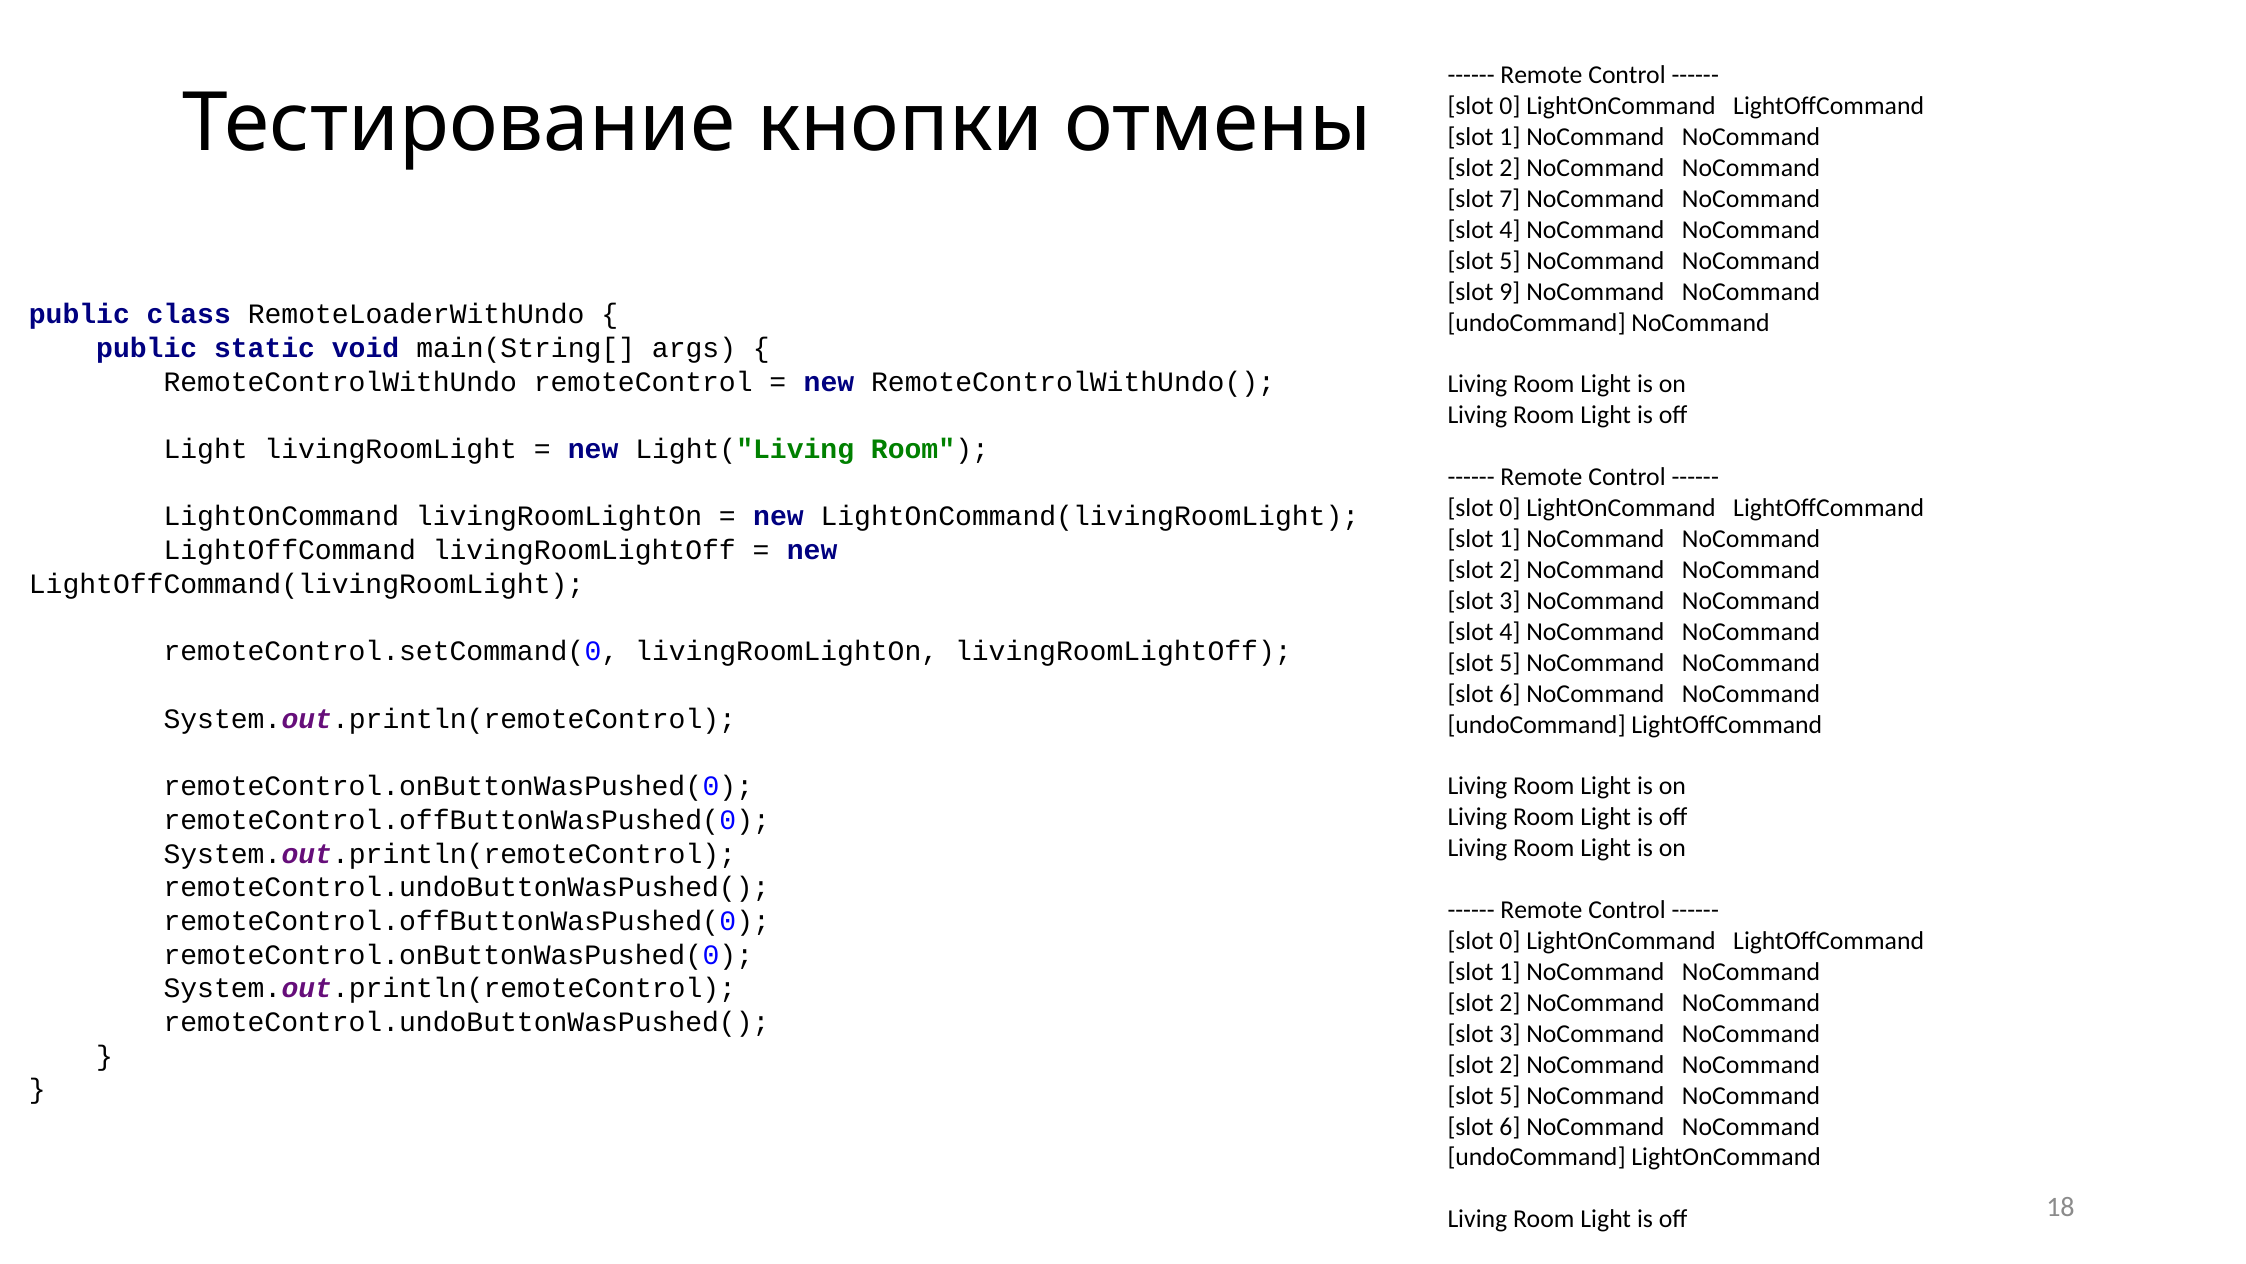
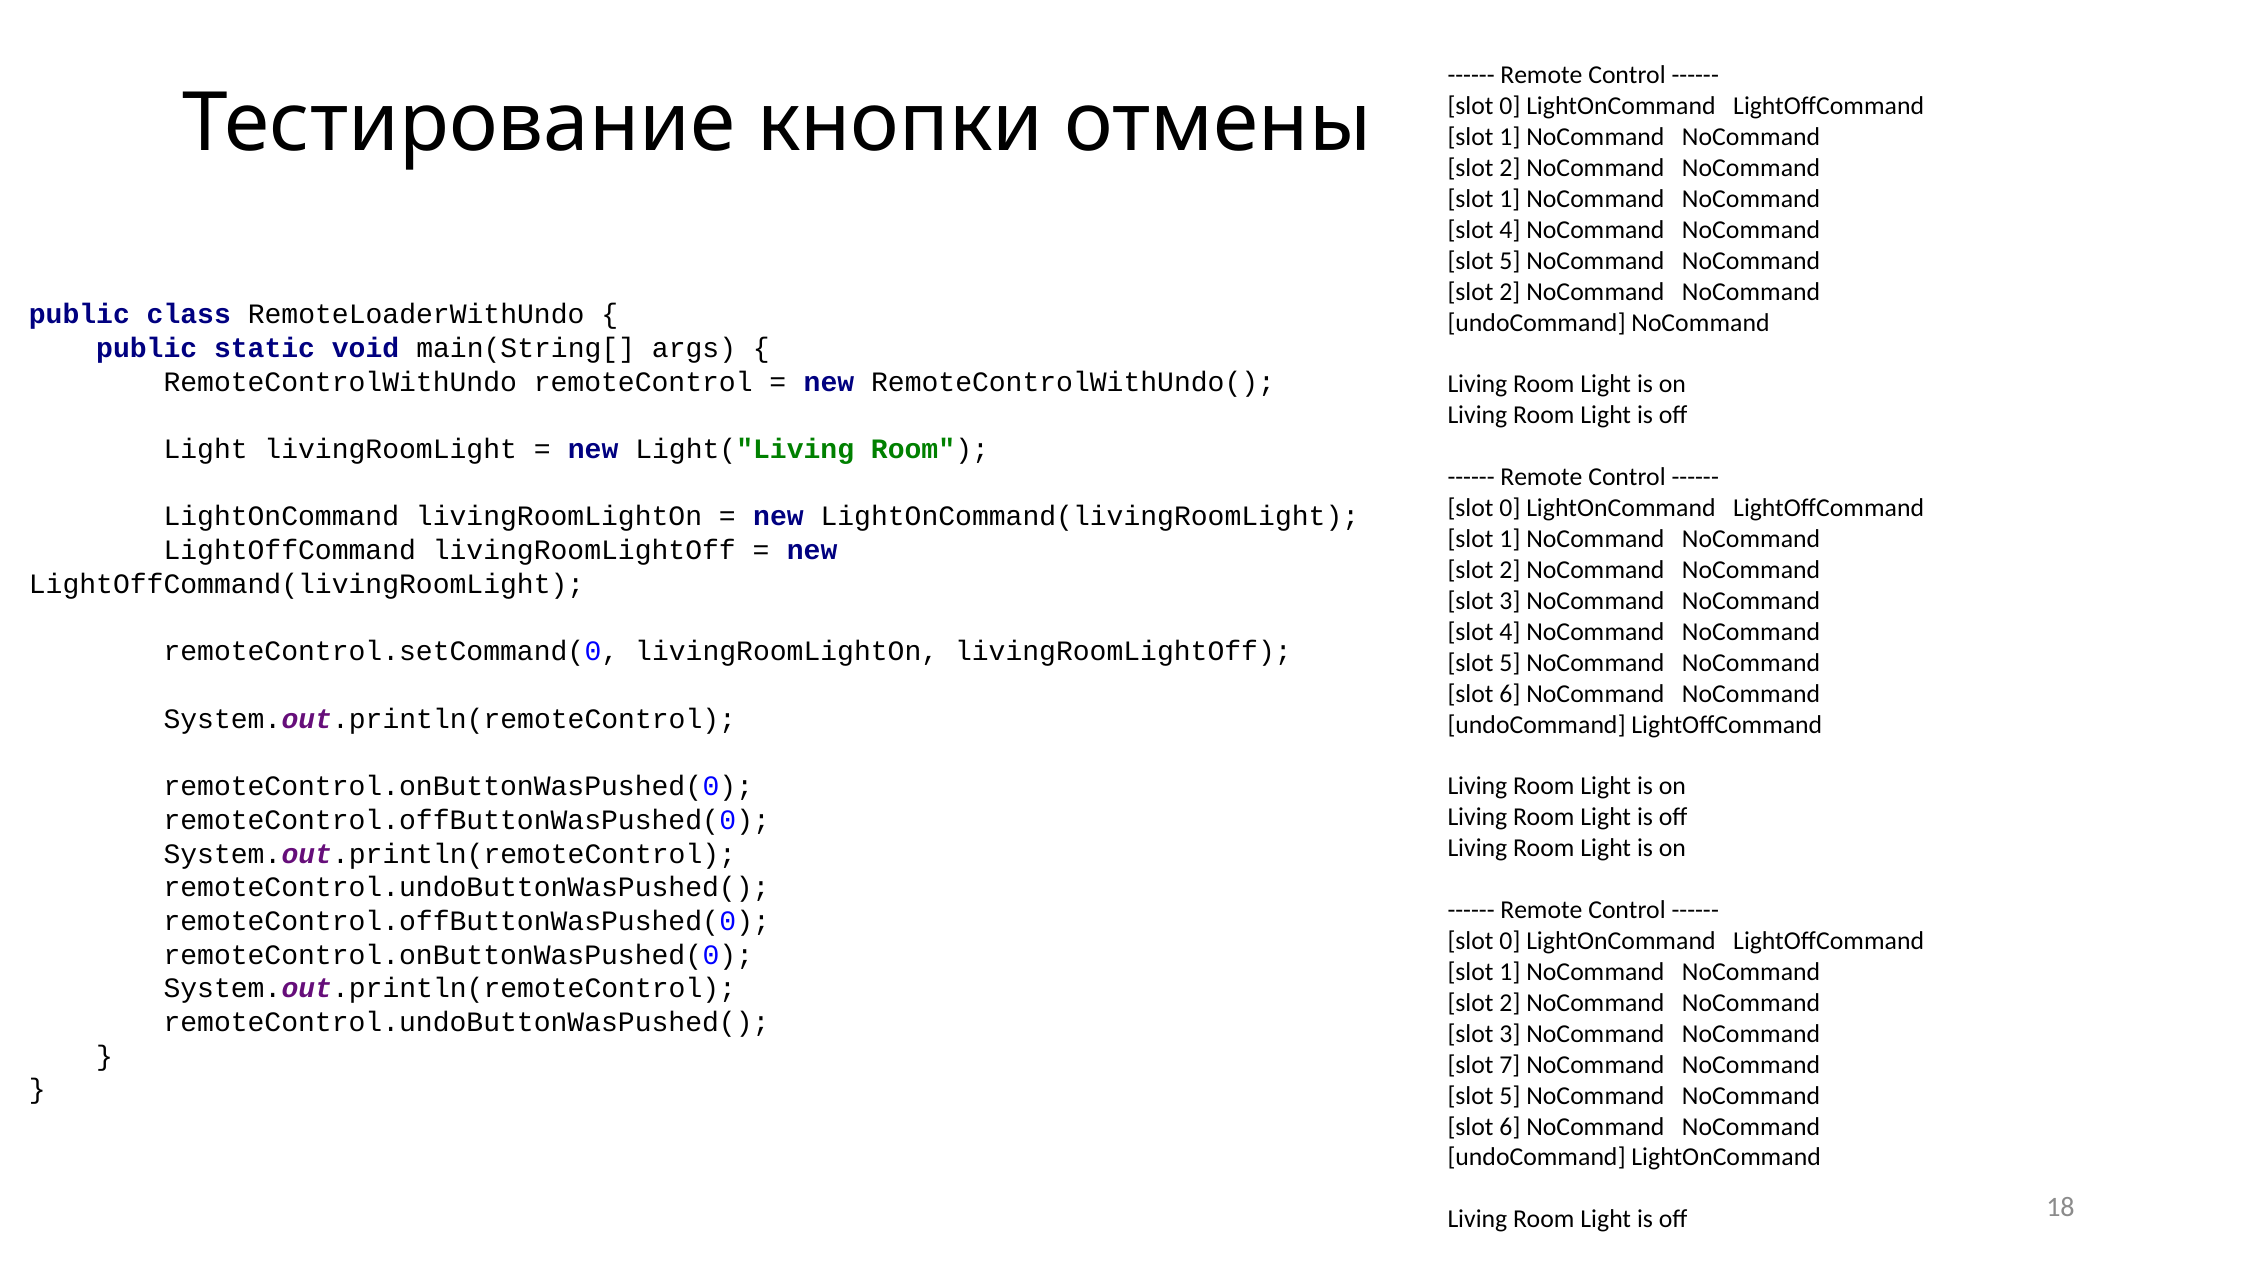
7: 7 -> 1 (1510, 199)
9: 9 -> 2 (1510, 292)
2: 2 -> 7 (1510, 1064)
